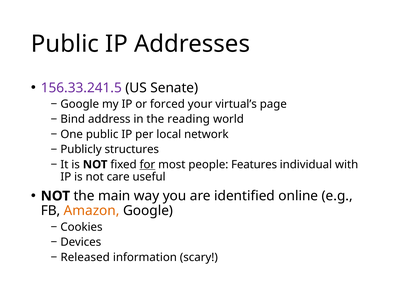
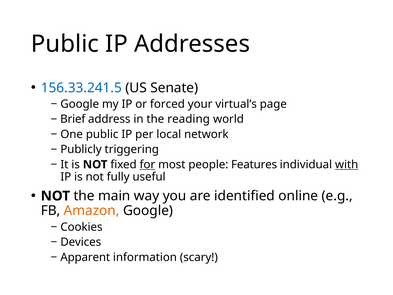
156.33.241.5 colour: purple -> blue (81, 88)
Bind: Bind -> Brief (73, 119)
structures: structures -> triggering (132, 149)
with underline: none -> present (347, 164)
care: care -> fully (118, 177)
Released: Released -> Apparent (85, 257)
